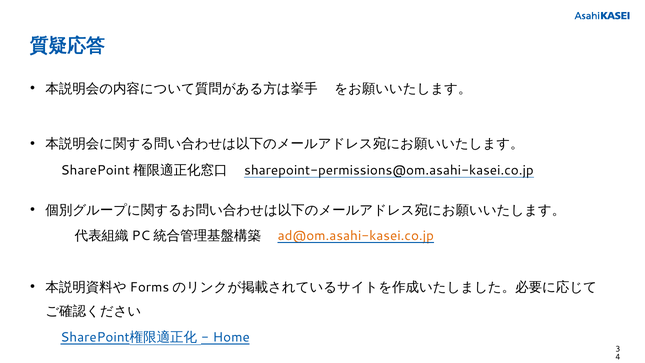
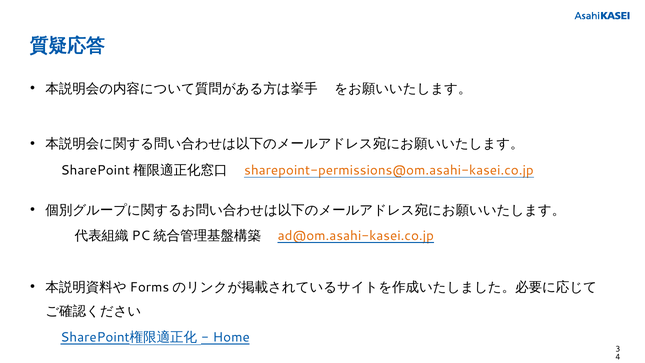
sharepoint-permissions@om.asahi-kasei.co.jp colour: black -> orange (389, 170)
